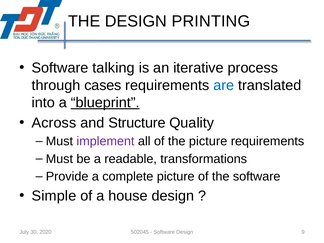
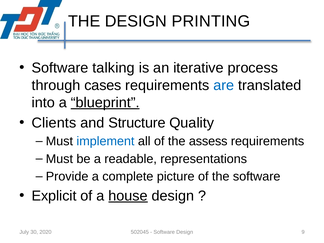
Across: Across -> Clients (54, 123)
implement colour: purple -> blue (105, 141)
the picture: picture -> assess (208, 141)
transformations: transformations -> representations (204, 159)
Simple: Simple -> Explicit (54, 196)
house underline: none -> present (128, 196)
